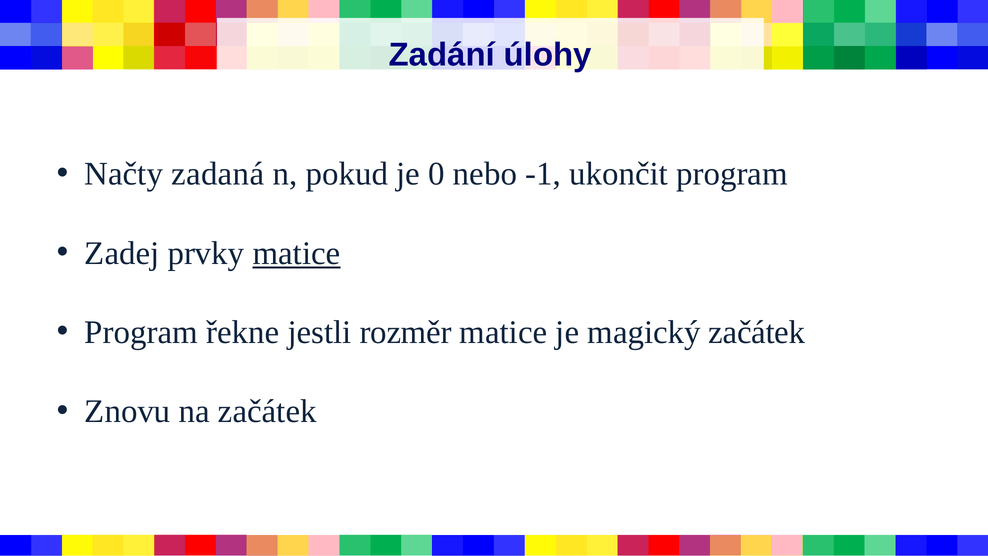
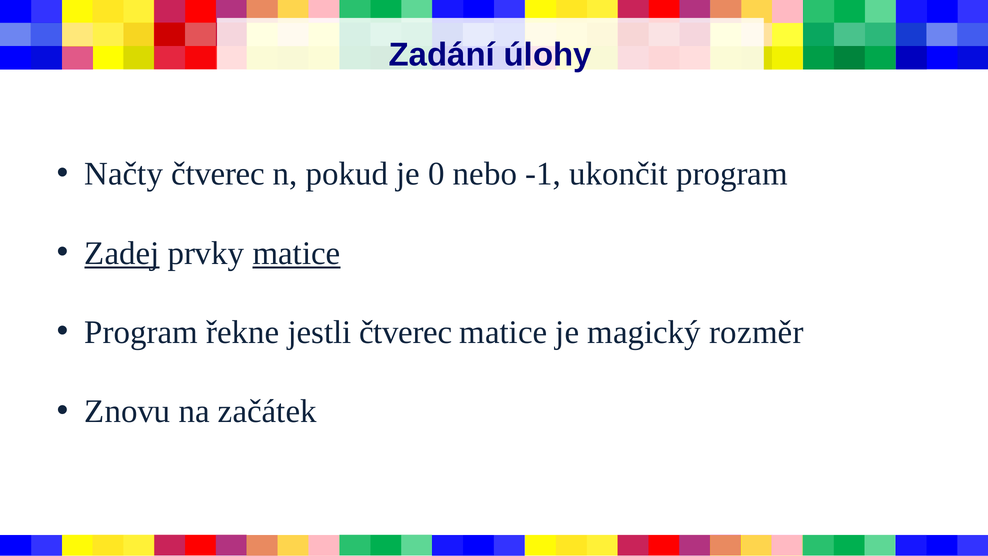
Načty zadaná: zadaná -> čtverec (218, 174)
Zadej underline: none -> present (122, 253)
jestli rozměr: rozměr -> čtverec (406, 332)
magický začátek: začátek -> rozměr (756, 332)
